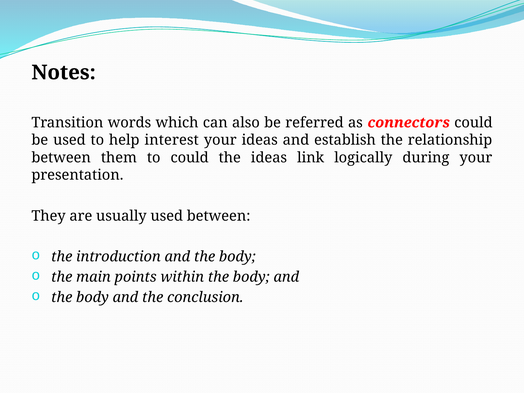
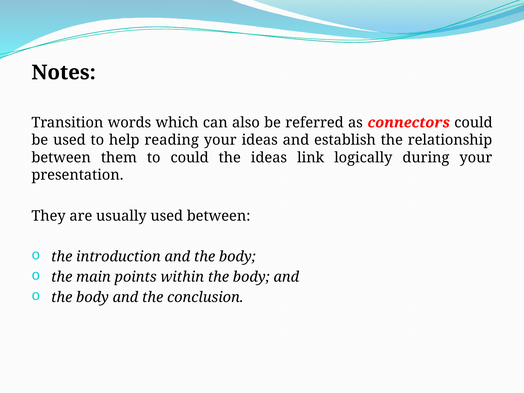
interest: interest -> reading (172, 140)
